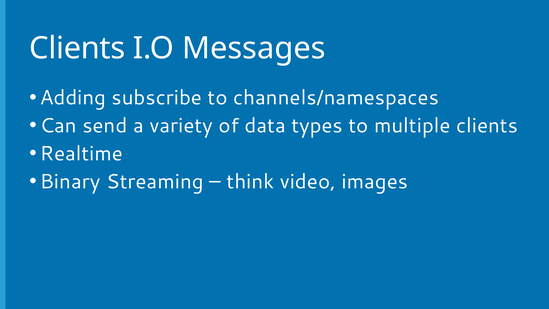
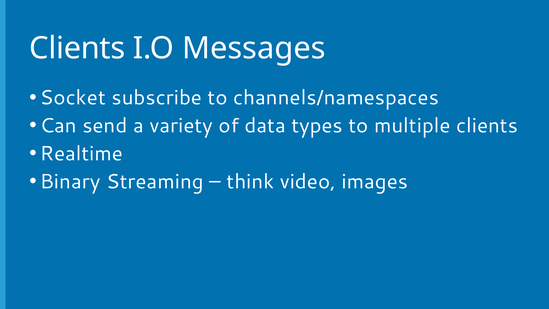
Adding: Adding -> Socket (73, 98)
